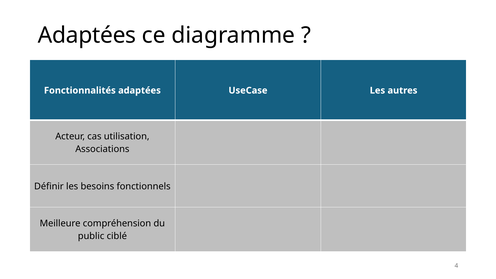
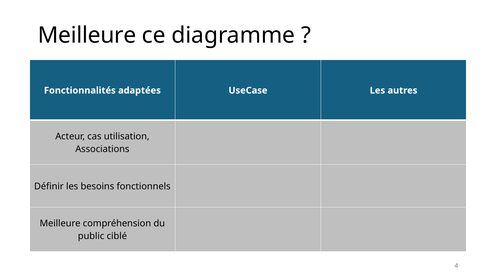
Adaptées: Adaptées -> Meilleure (87, 35)
